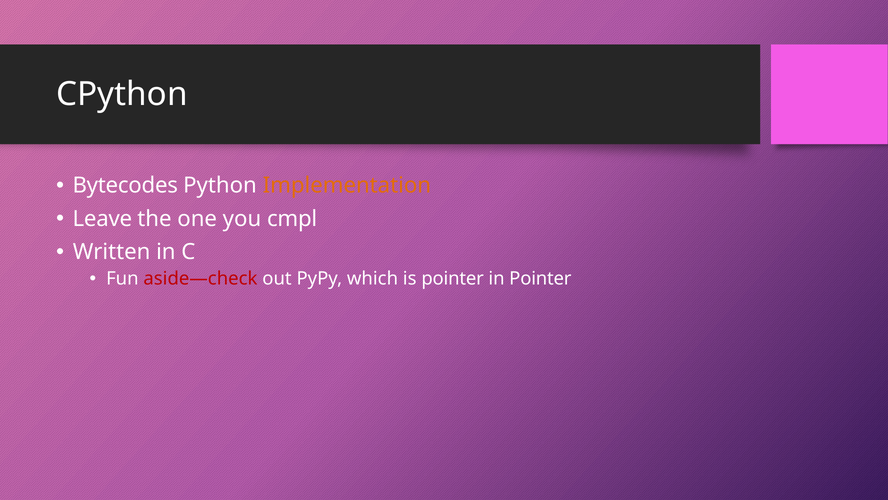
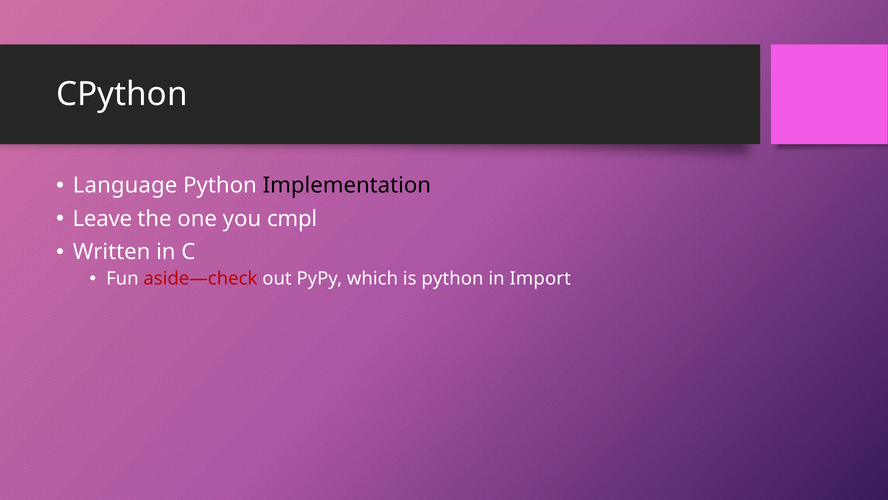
Bytecodes: Bytecodes -> Language (125, 185)
Implementation colour: orange -> black (347, 185)
is pointer: pointer -> python (452, 278)
in Pointer: Pointer -> Import (540, 278)
